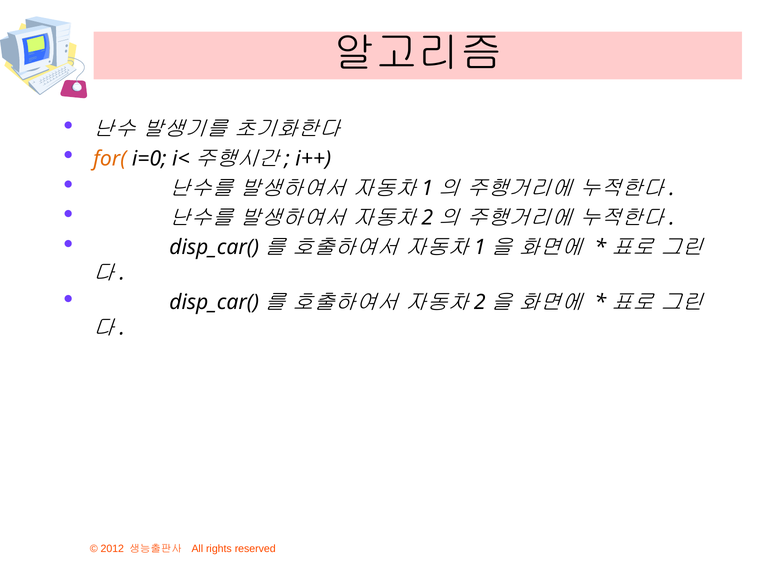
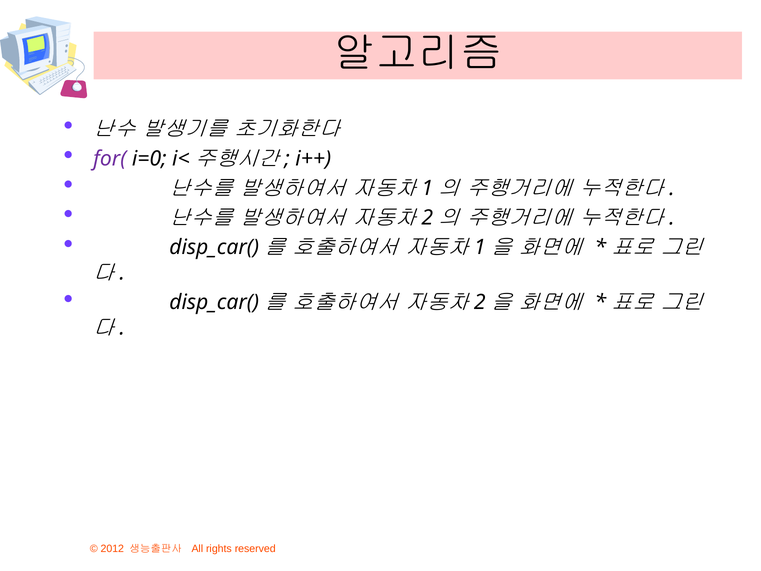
for( colour: orange -> purple (110, 159)
